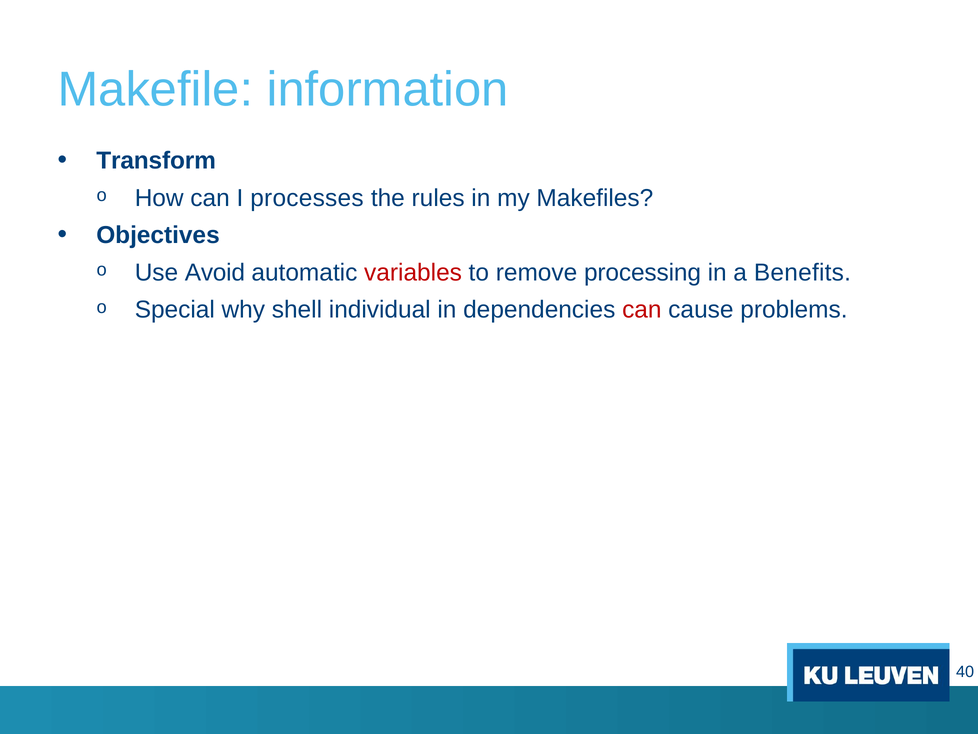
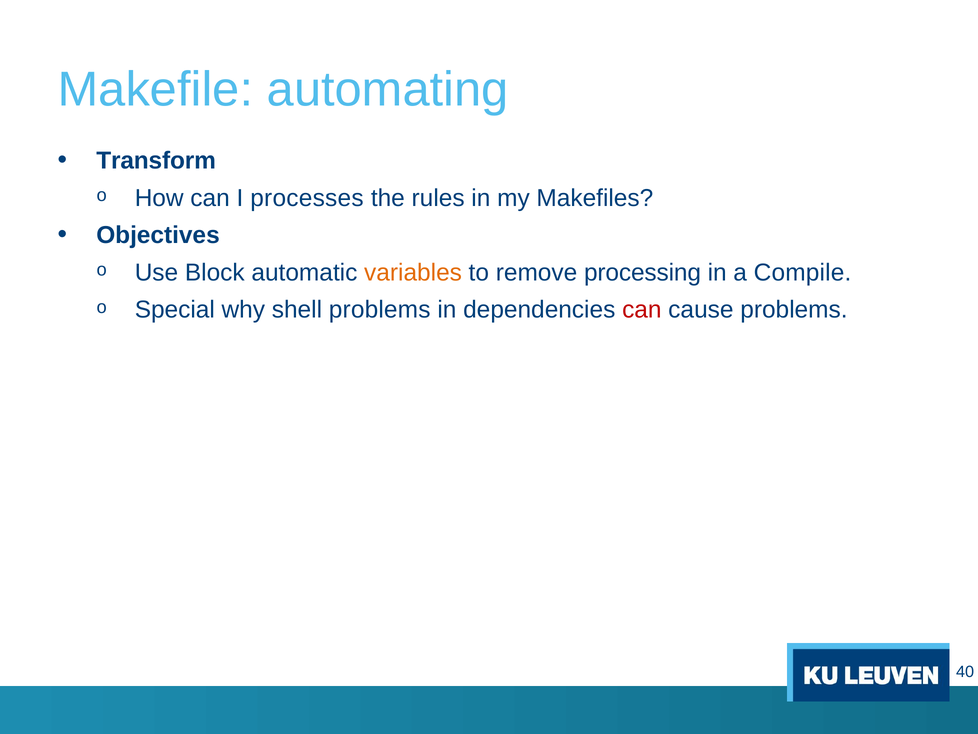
information: information -> automating (388, 90)
Avoid: Avoid -> Block (215, 272)
variables colour: red -> orange (413, 272)
Benefits: Benefits -> Compile (802, 272)
shell individual: individual -> problems (380, 310)
